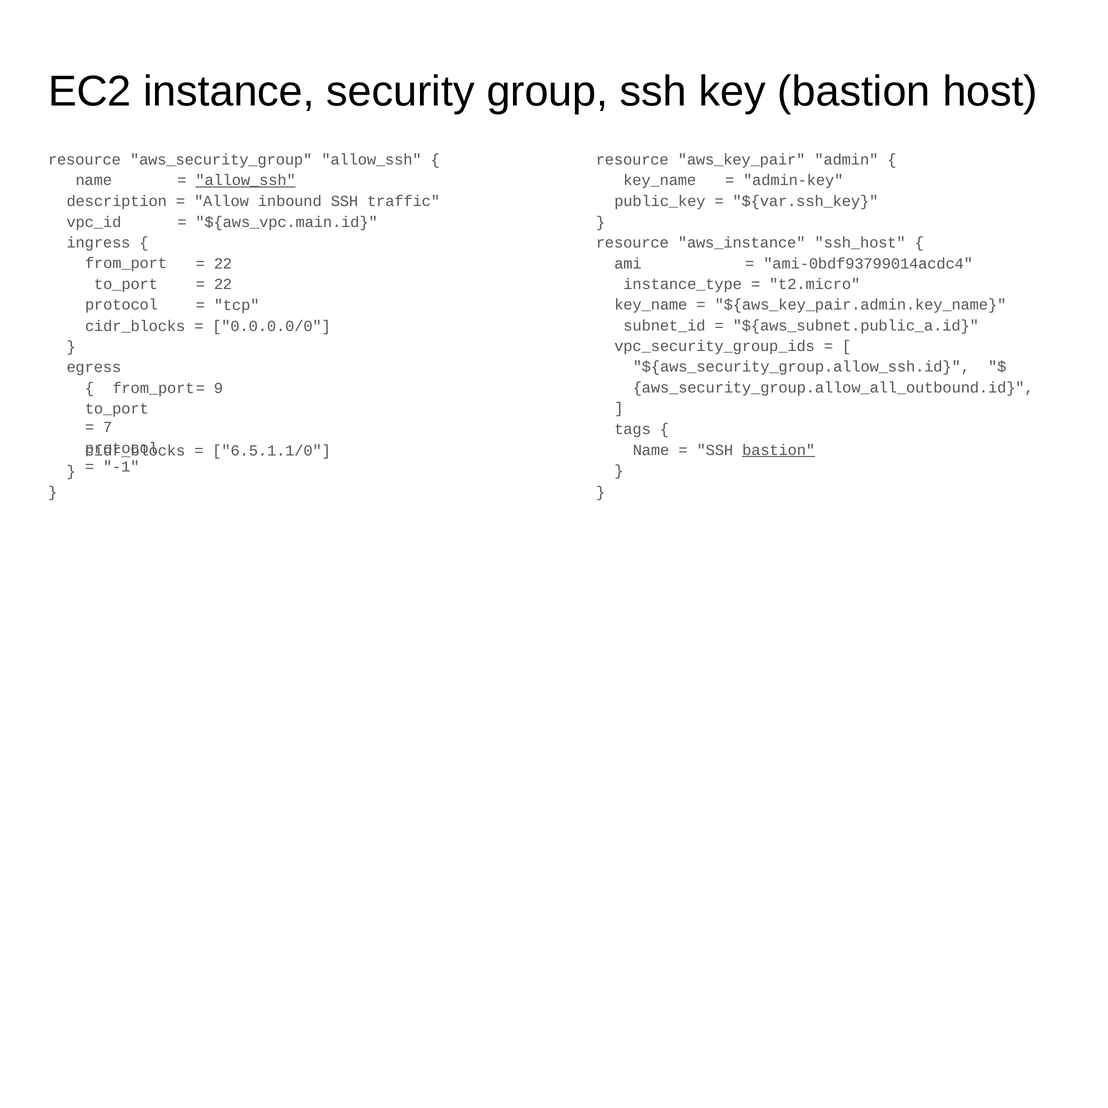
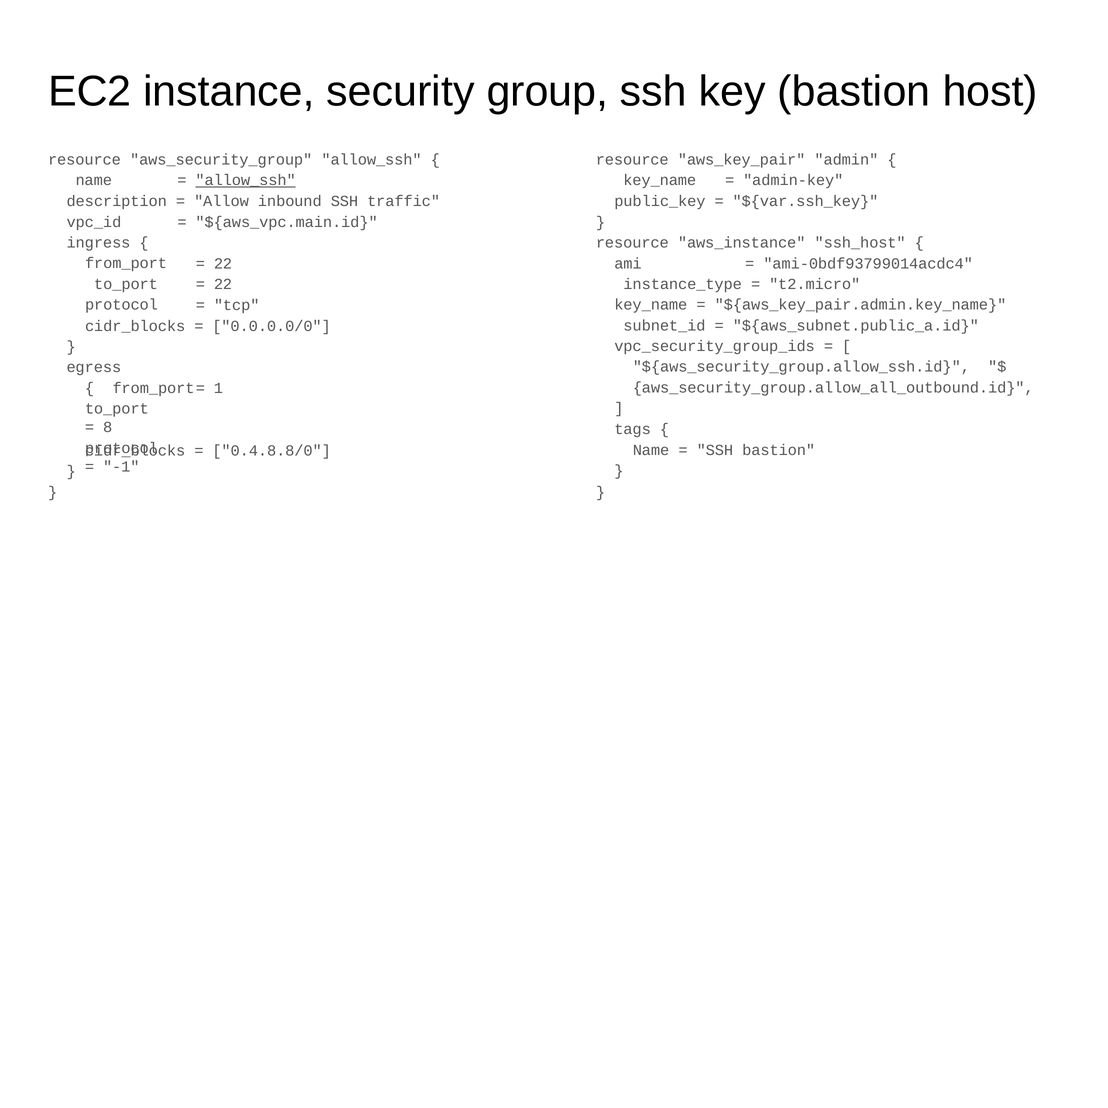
9: 9 -> 1 (218, 388)
7: 7 -> 8 (108, 427)
bastion underline: present -> none (779, 450)
6.5.1.1/0: 6.5.1.1/0 -> 0.4.8.8/0 (272, 451)
